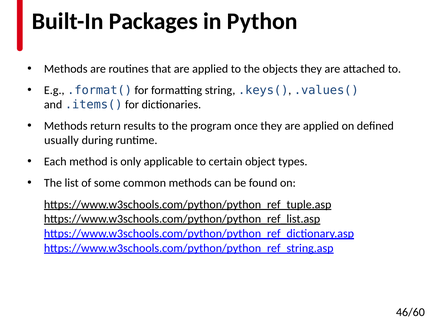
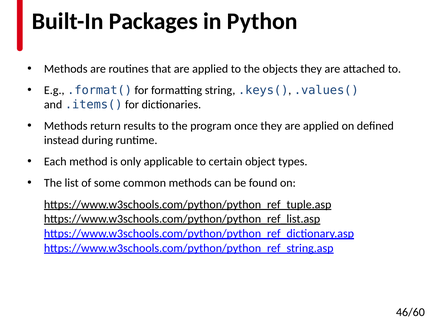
usually: usually -> instead (62, 141)
